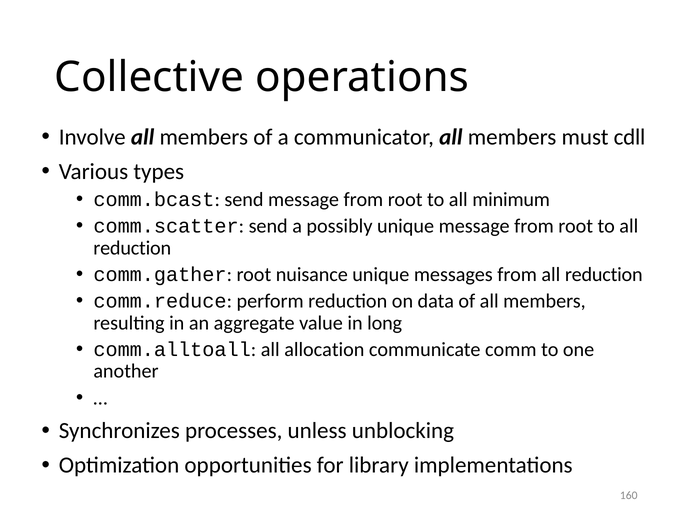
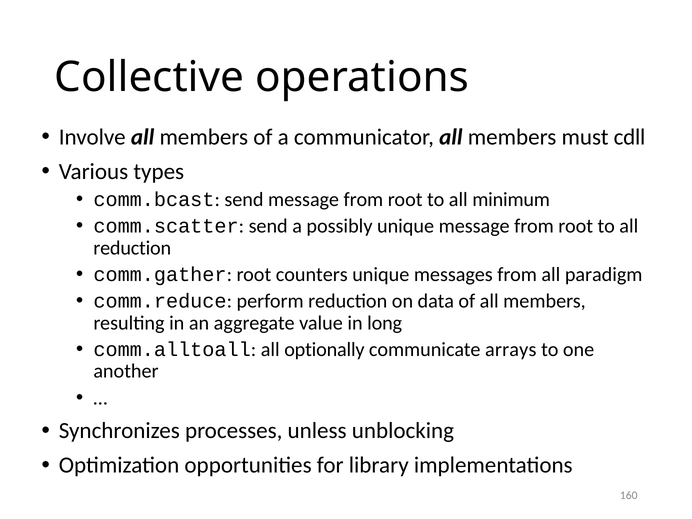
nuisance: nuisance -> counters (312, 275)
from all reduction: reduction -> paradigm (604, 275)
allocation: allocation -> optionally (324, 349)
comm: comm -> arrays (511, 349)
